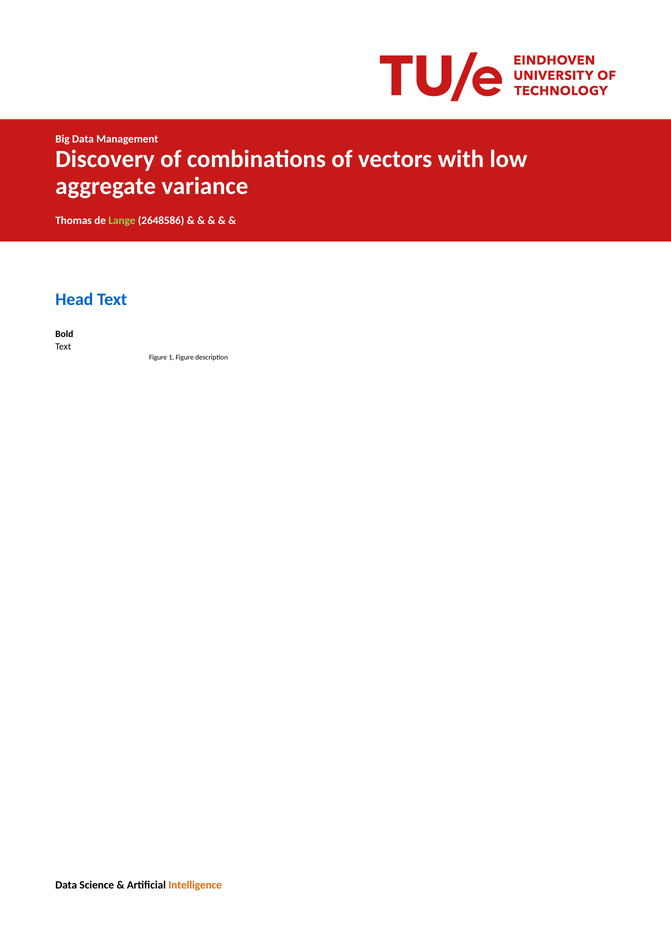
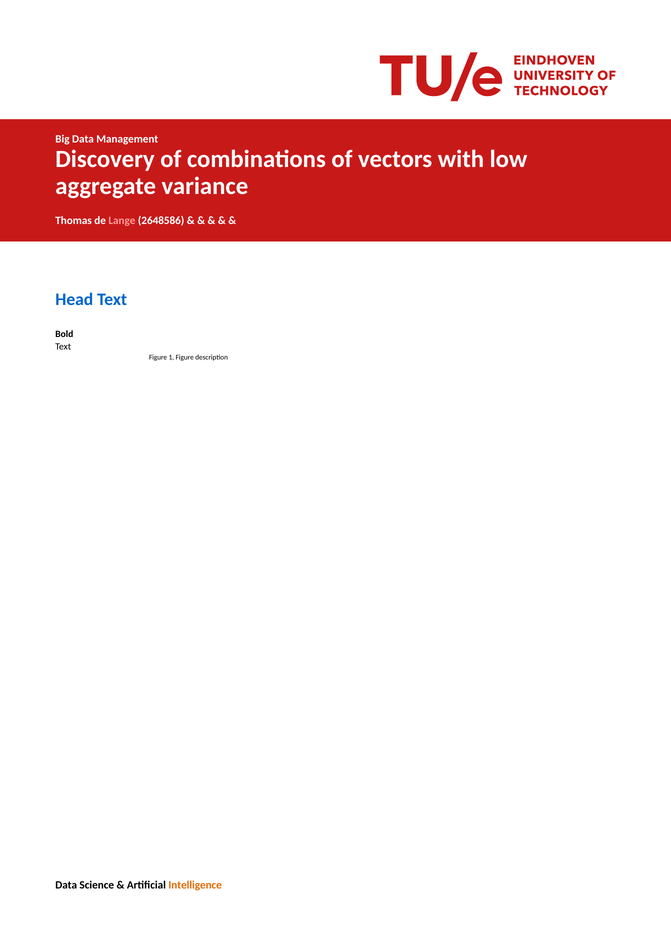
Lange colour: light green -> pink (122, 220)
